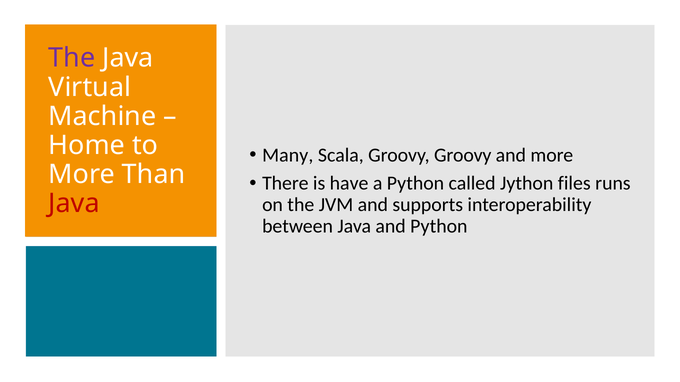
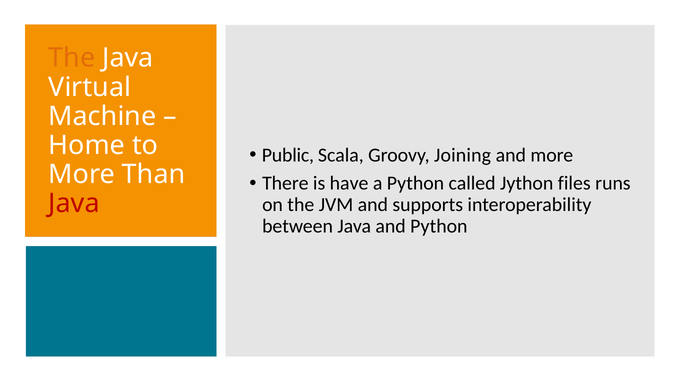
The colour: purple -> orange (72, 58)
Many: Many -> Public (288, 155)
Groovy Groovy: Groovy -> Joining (463, 155)
